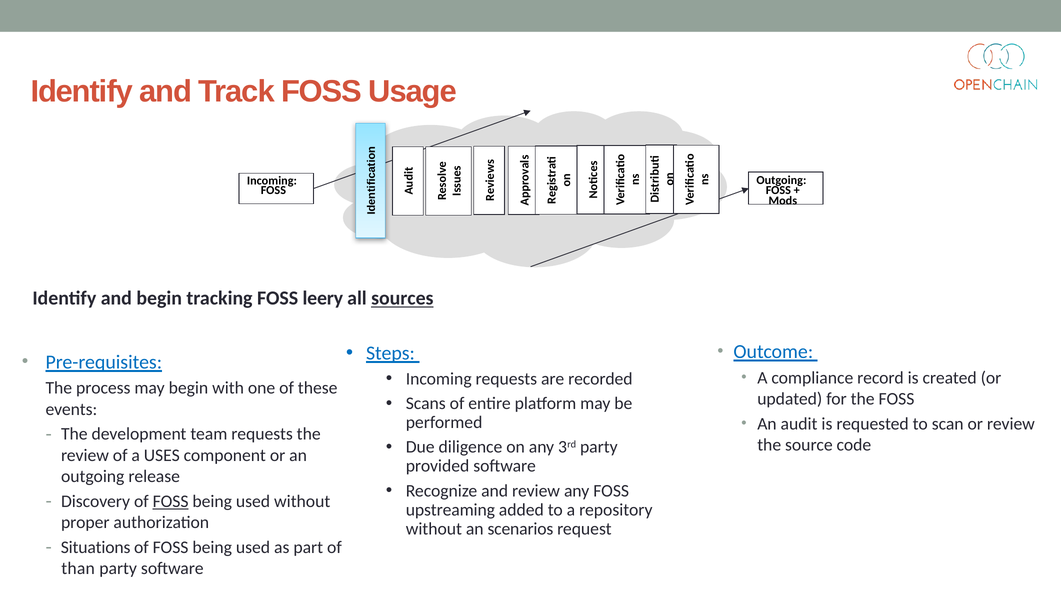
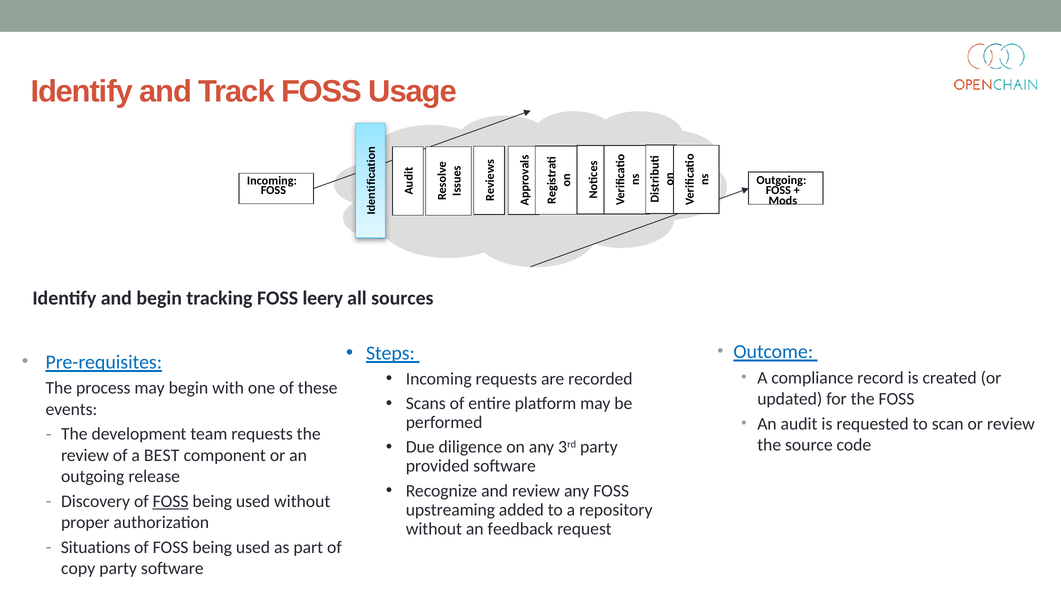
sources underline: present -> none (402, 298)
USES: USES -> BEST (162, 455)
scenarios: scenarios -> feedback (520, 529)
than: than -> copy (78, 568)
